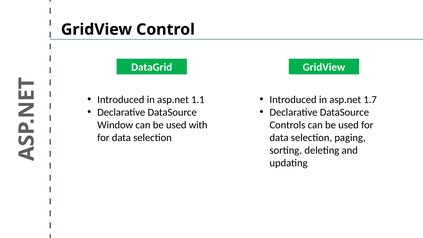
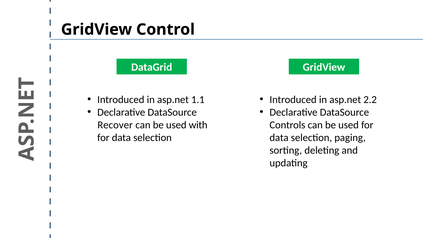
1.7: 1.7 -> 2.2 (370, 100)
Window: Window -> Recover (115, 125)
